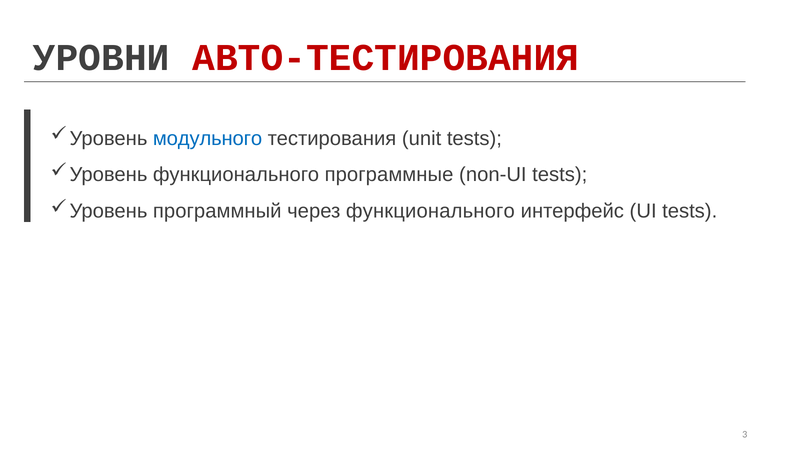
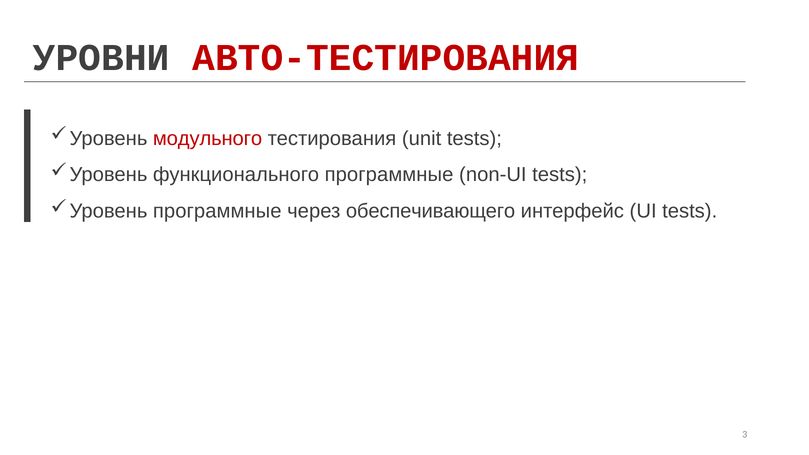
модульного colour: blue -> red (208, 138)
программный: программный -> программные (217, 211)
через функционального: функционального -> обеспечивающего (431, 211)
